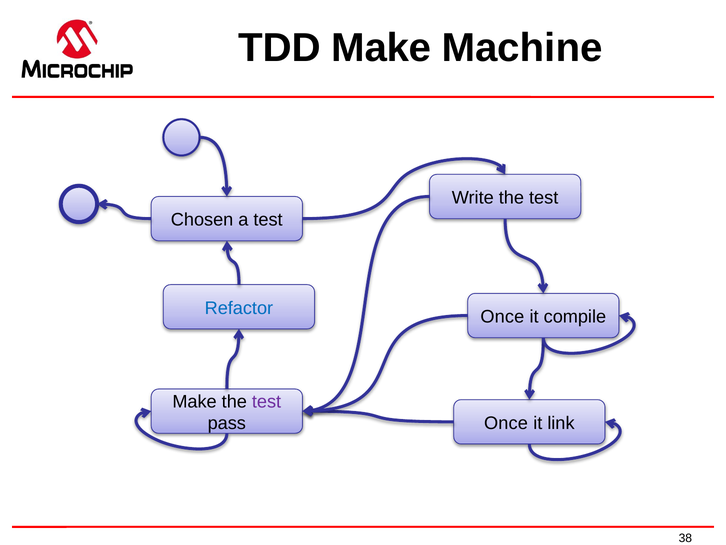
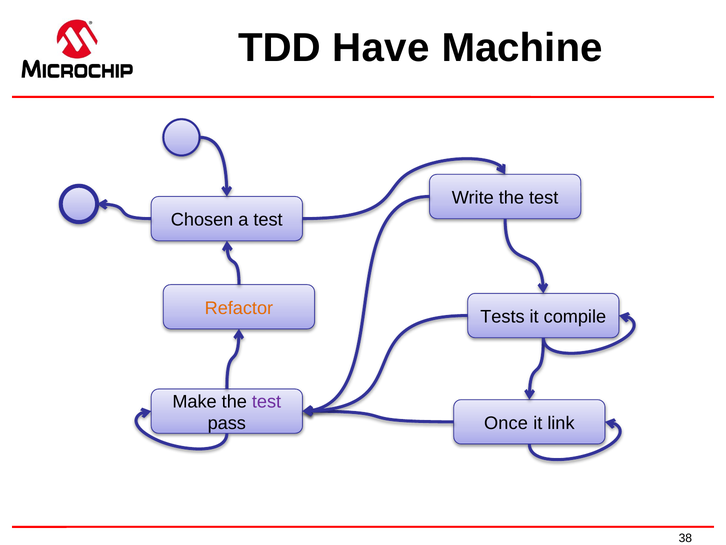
TDD Make: Make -> Have (381, 48)
Refactor colour: blue -> orange (239, 308)
Once: Once -> Tests (502, 317)
